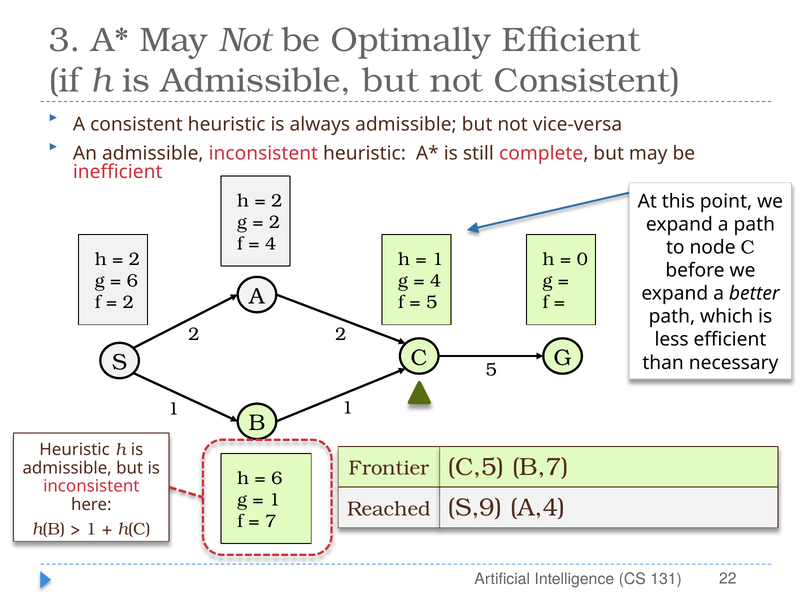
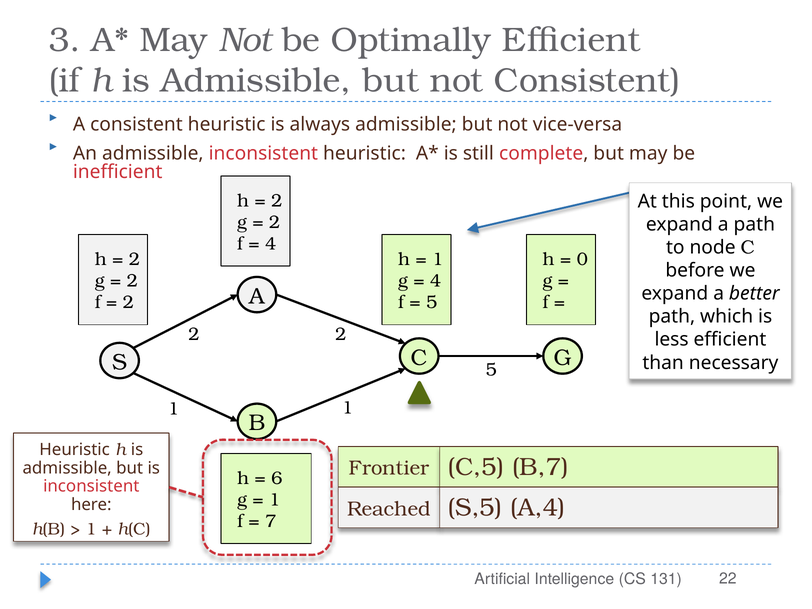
6: 6 -> 2 (132, 281)
S,9: S,9 -> S,5 (475, 508)
